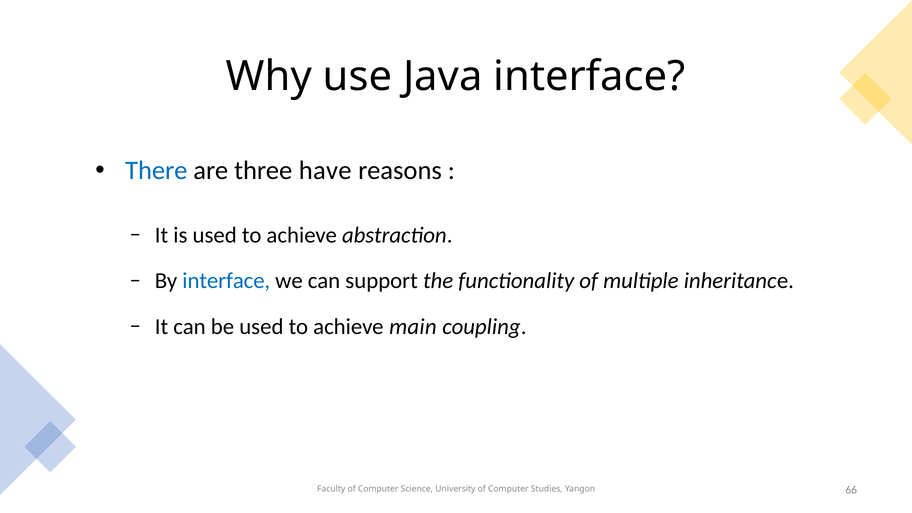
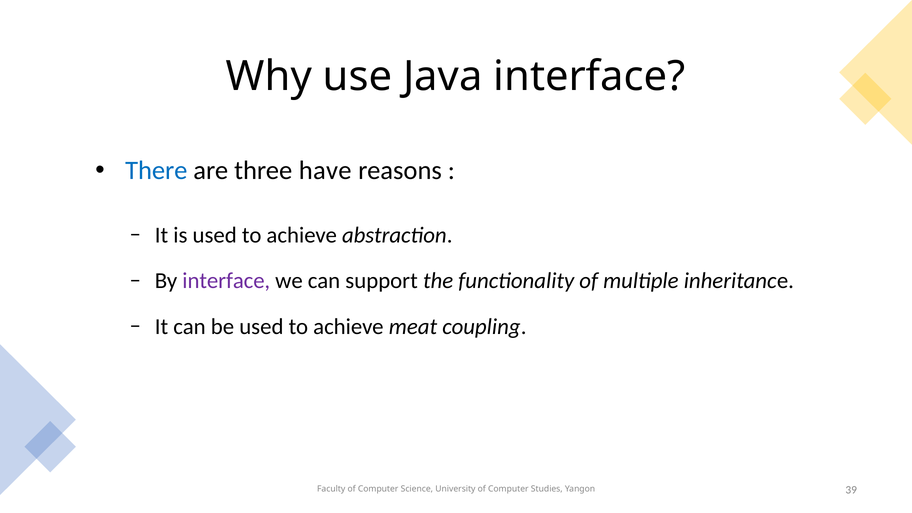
interface colour: blue -> purple (226, 281)
main: main -> meat (413, 327)
66: 66 -> 39 (851, 490)
